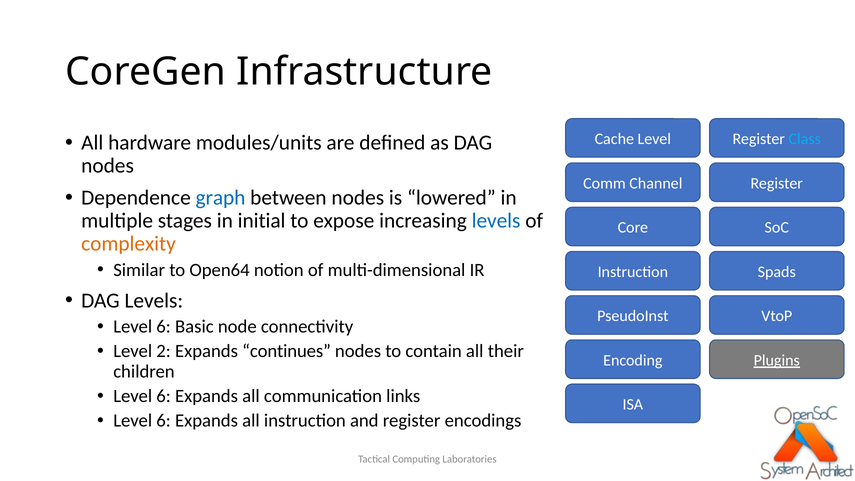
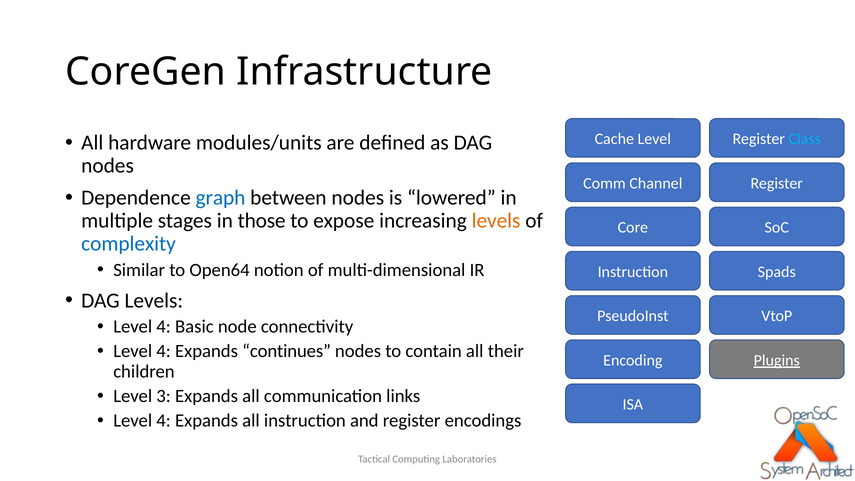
initial: initial -> those (262, 221)
levels colour: blue -> orange (496, 221)
complexity colour: orange -> blue (129, 244)
6: 6 -> 4 (164, 327)
2: 2 -> 4 (164, 351)
6: 6 -> 3 (164, 396)
6: 6 -> 4 (164, 421)
